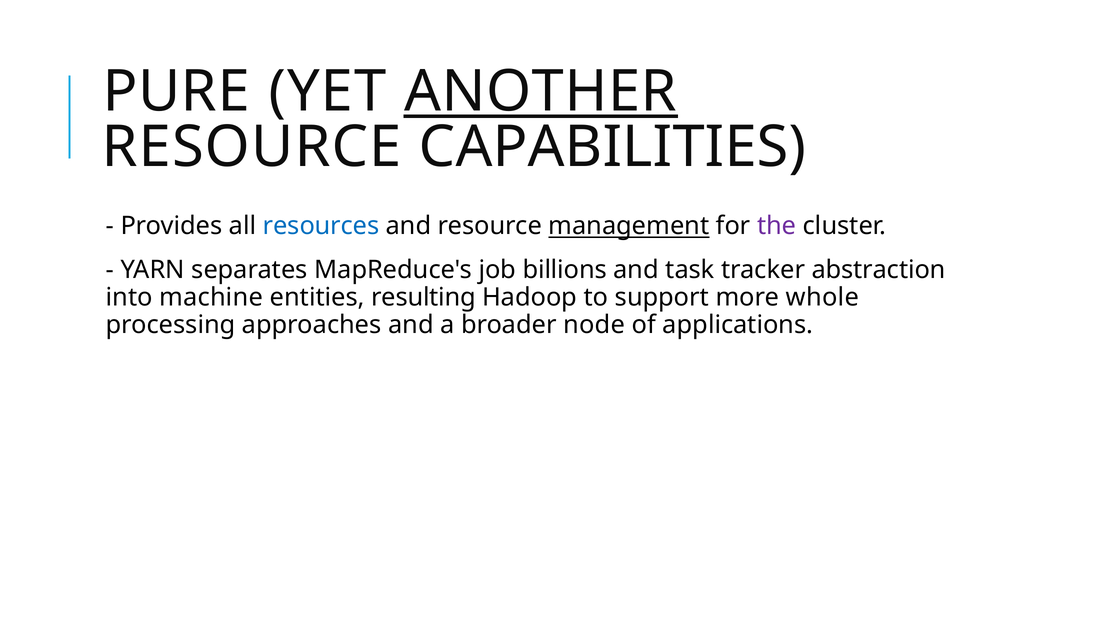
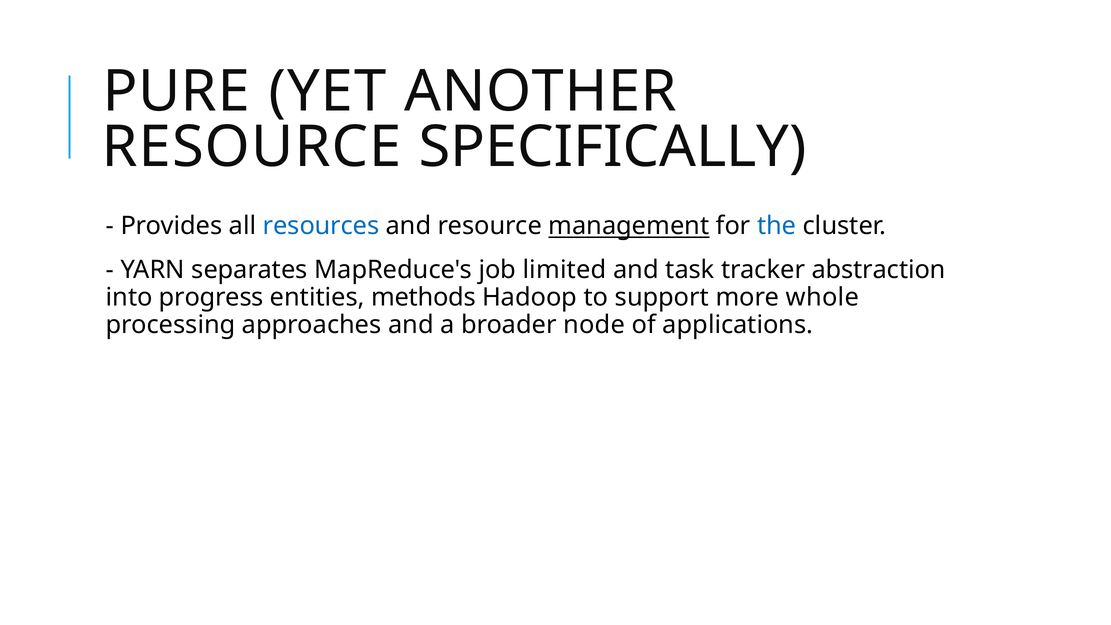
ANOTHER underline: present -> none (541, 91)
CAPABILITIES: CAPABILITIES -> SPECIFICALLY (613, 147)
the colour: purple -> blue (777, 226)
billions: billions -> limited (565, 270)
machine: machine -> progress (211, 297)
resulting: resulting -> methods (423, 297)
